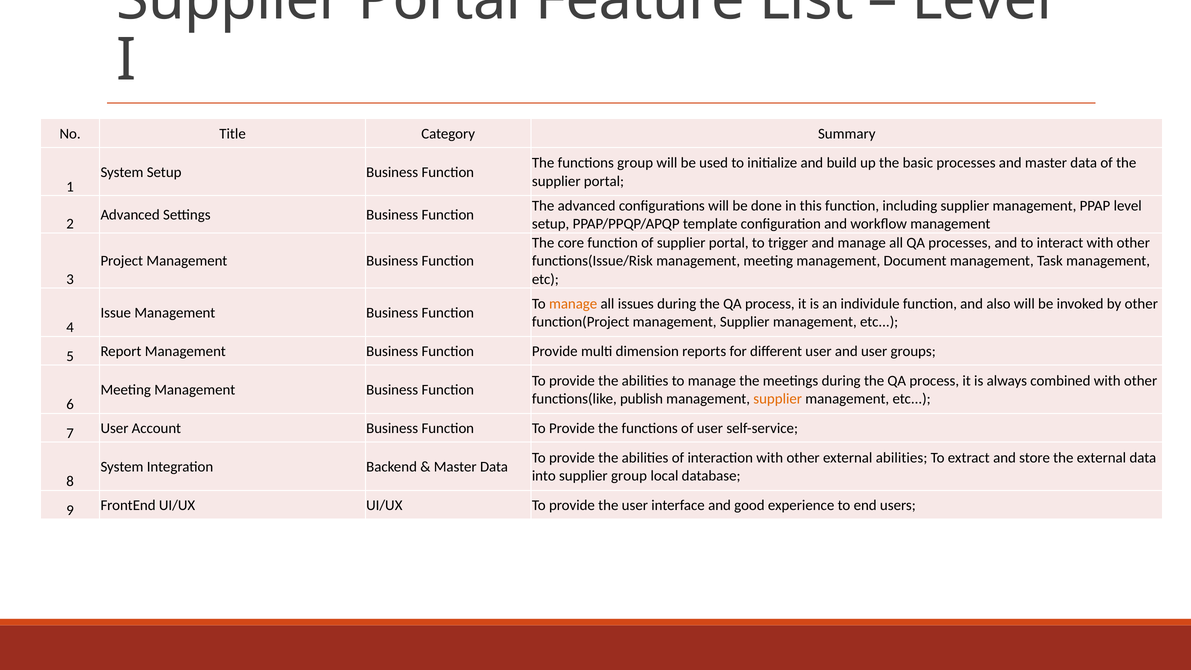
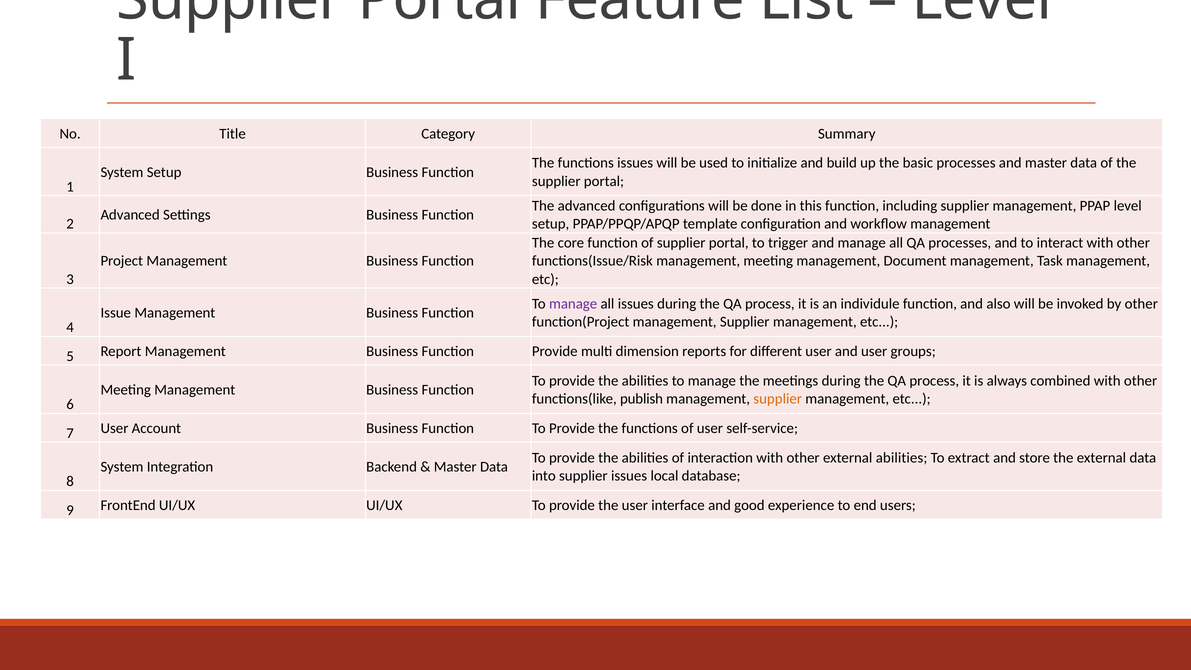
functions group: group -> issues (635, 163)
manage colour: orange -> purple (573, 304)
supplier group: group -> issues (629, 476)
